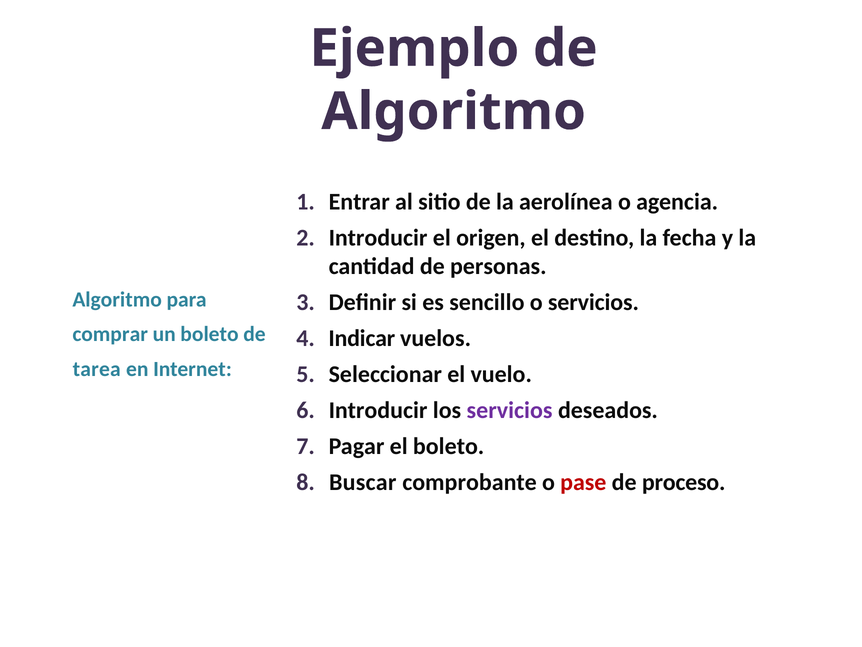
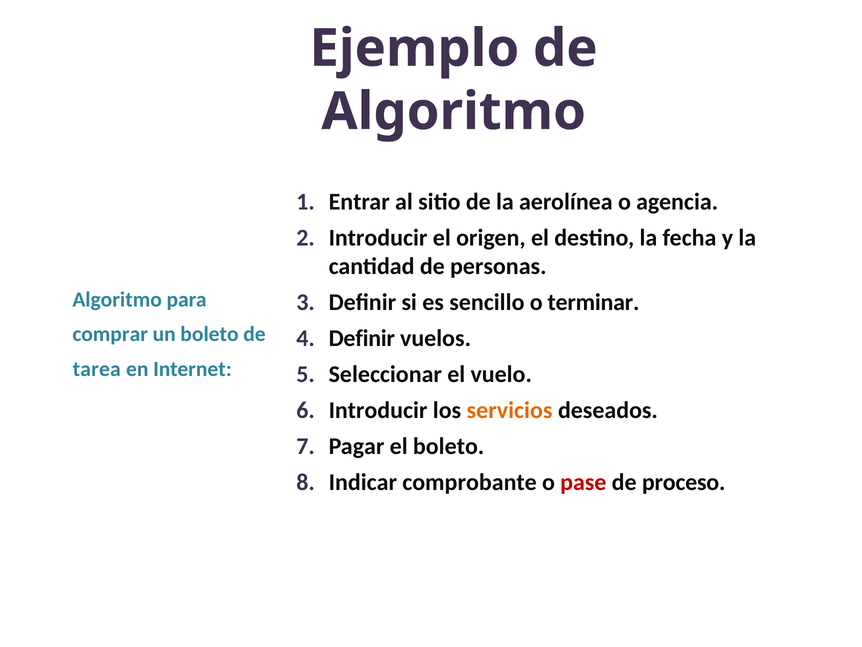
o servicios: servicios -> terminar (593, 302)
Indicar: Indicar -> Definir (362, 338)
servicios colour: purple -> orange (510, 410)
Buscar: Buscar -> Indicar (363, 482)
